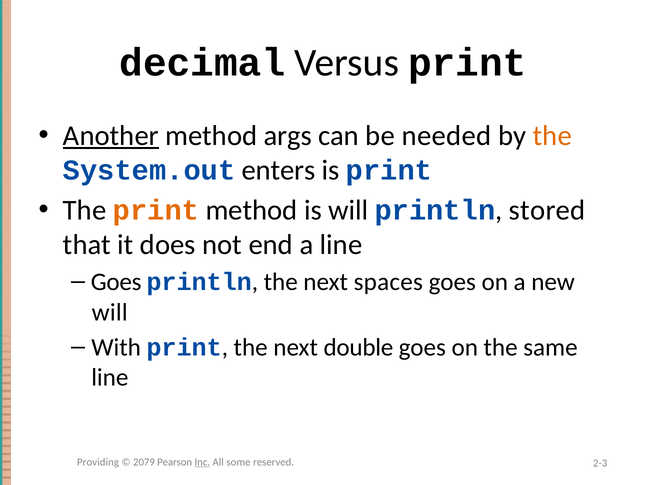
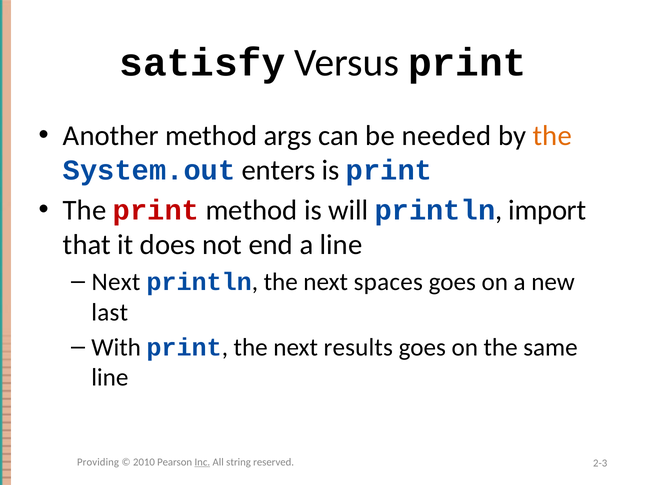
decimal: decimal -> satisfy (202, 63)
Another underline: present -> none (111, 136)
print colour: orange -> red (156, 210)
stored: stored -> import (547, 210)
Goes: Goes -> Next (116, 282)
will: will -> last (110, 312)
double: double -> results (358, 347)
2079: 2079 -> 2010 (144, 462)
some: some -> string (239, 462)
